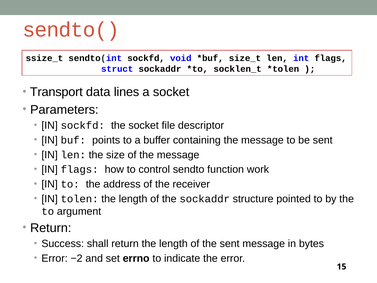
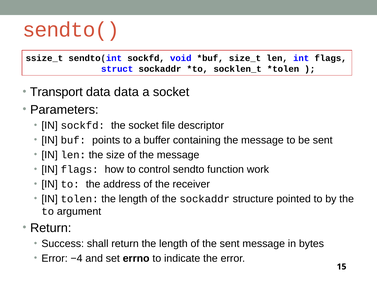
data lines: lines -> data (126, 92)
−2: −2 -> −4 (77, 258)
